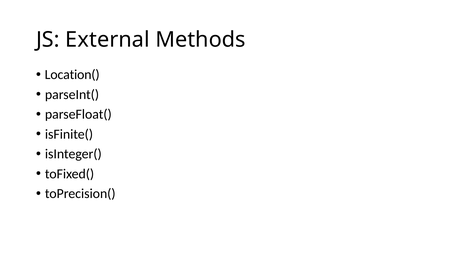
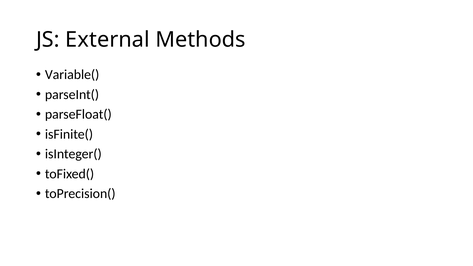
Location(: Location( -> Variable( (72, 75)
